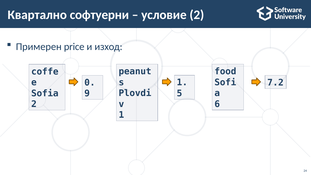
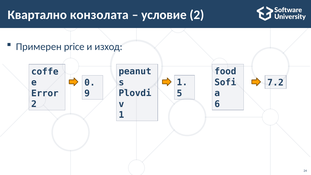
софтуерни: софтуерни -> конзолата (99, 15)
Sofia: Sofia -> Error (45, 93)
